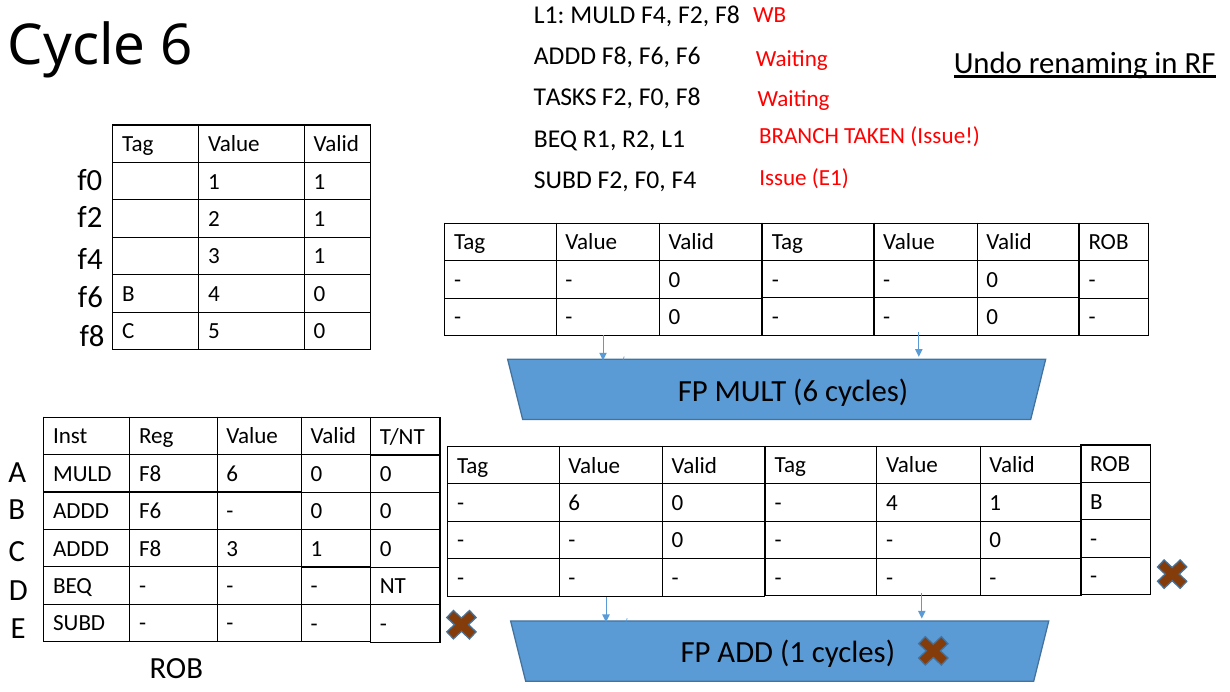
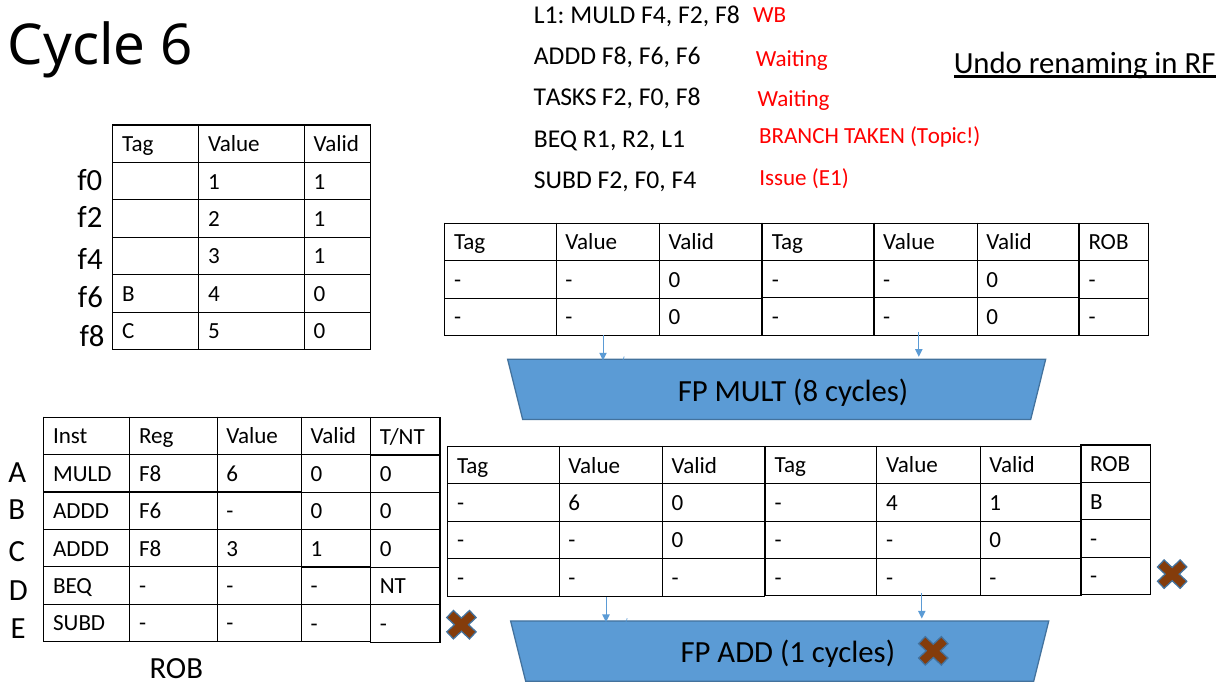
TAKEN Issue: Issue -> Topic (945, 136)
MULT 6: 6 -> 8 (806, 391)
